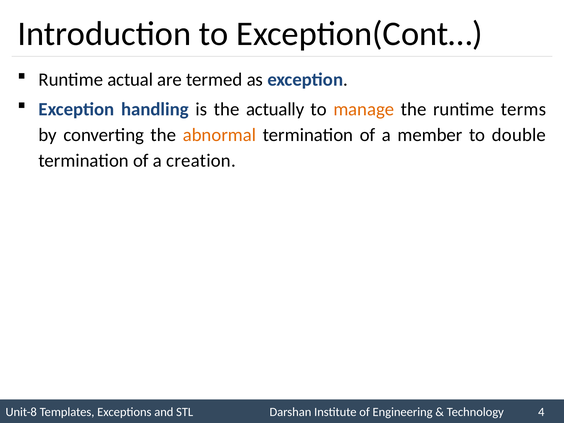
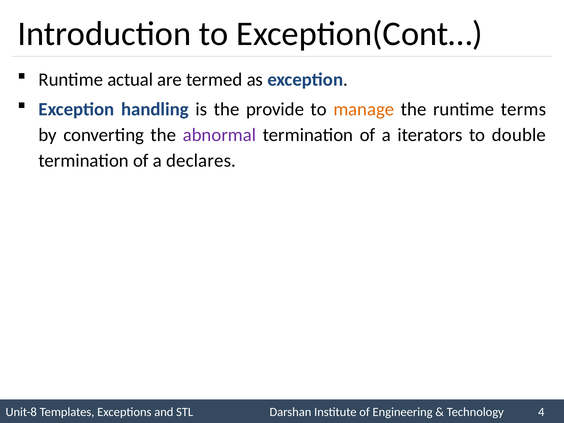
actually: actually -> provide (275, 109)
abnormal colour: orange -> purple (220, 135)
member: member -> iterators (430, 135)
creation: creation -> declares (201, 161)
